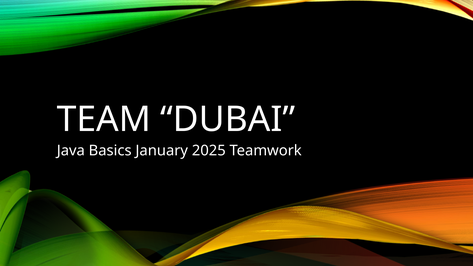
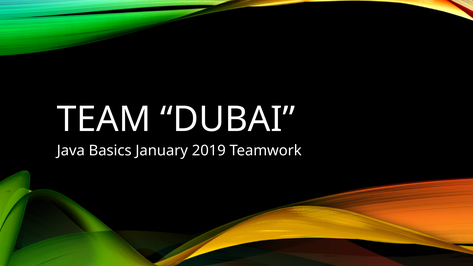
2025: 2025 -> 2019 (209, 151)
